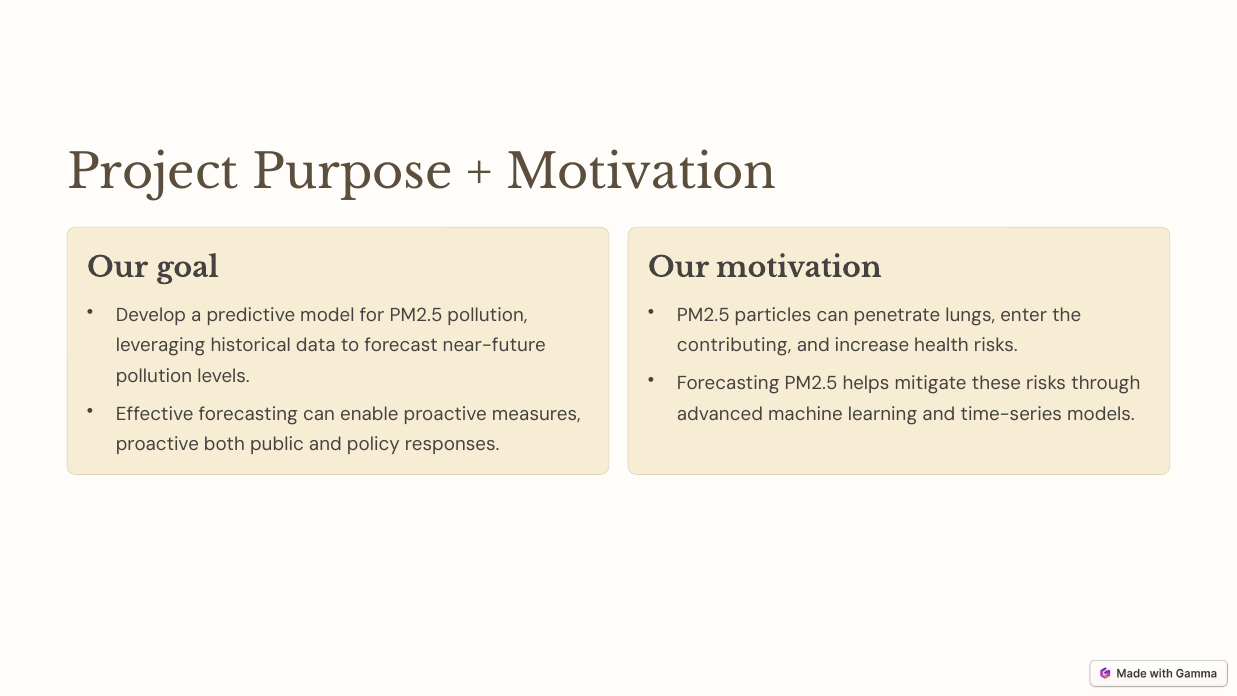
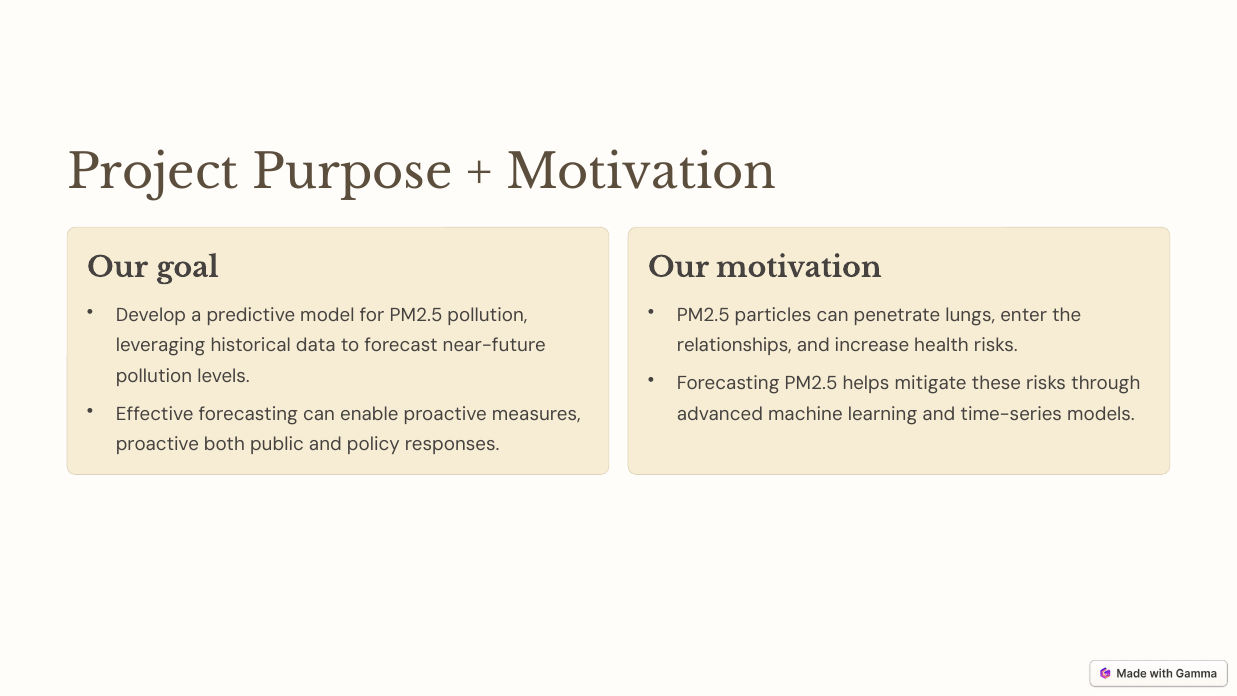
contributing: contributing -> relationships (734, 346)
